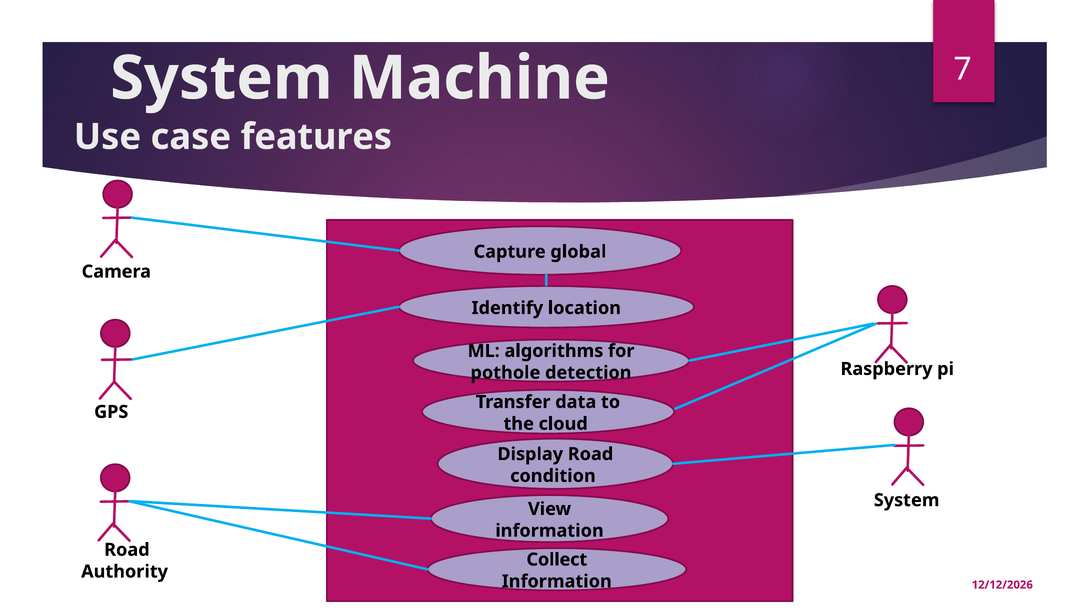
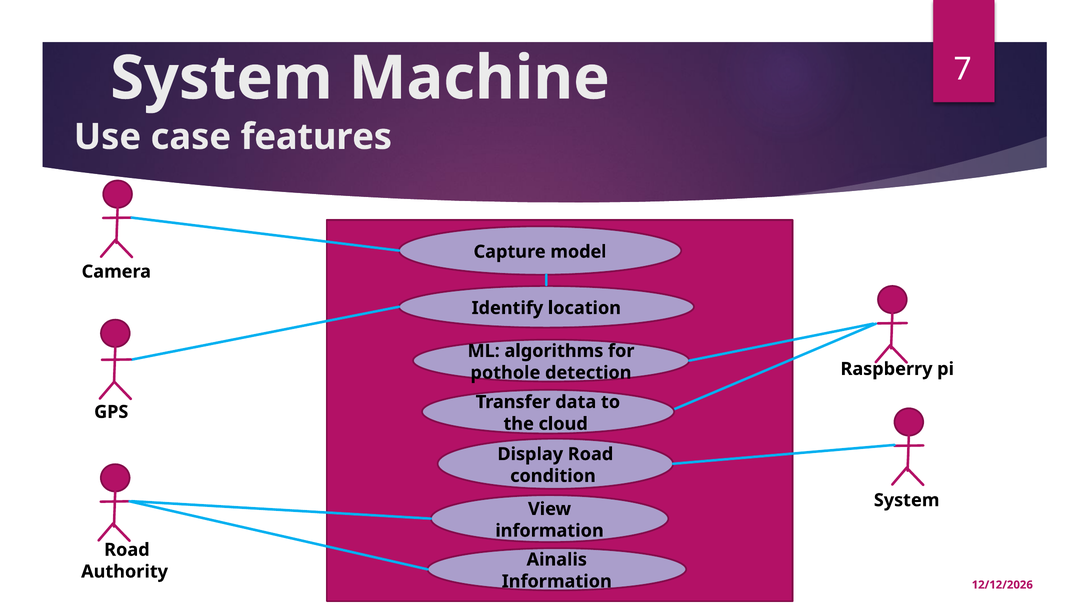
global: global -> model (578, 252)
Collect: Collect -> Ainalis (557, 560)
